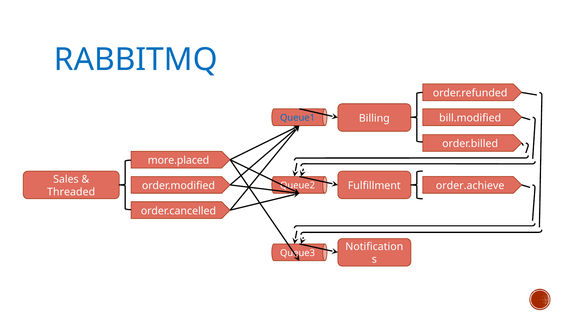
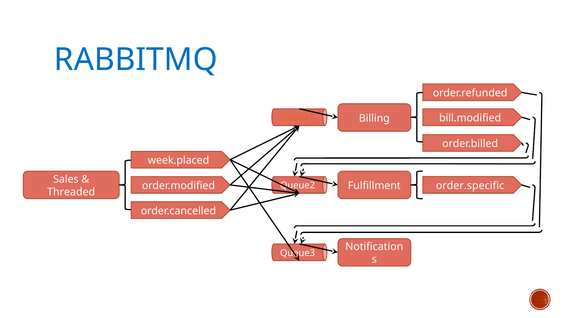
Queue1 colour: blue -> orange (298, 118)
more.placed: more.placed -> week.placed (178, 161)
order.achieve: order.achieve -> order.specific (470, 186)
